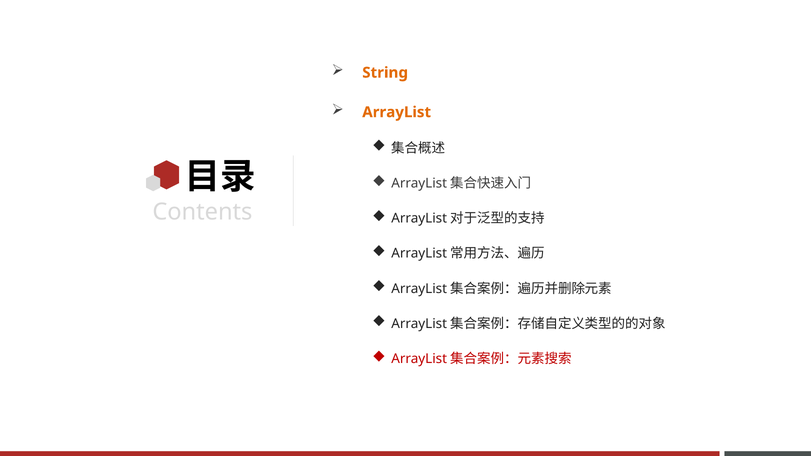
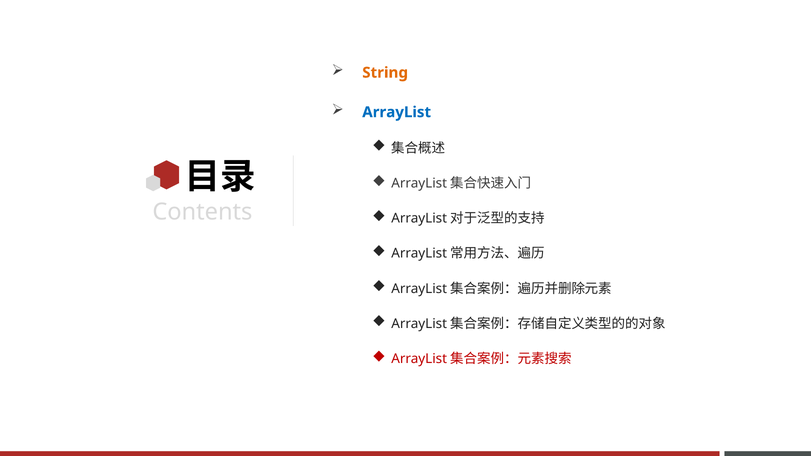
ArrayList colour: orange -> blue (397, 112)
